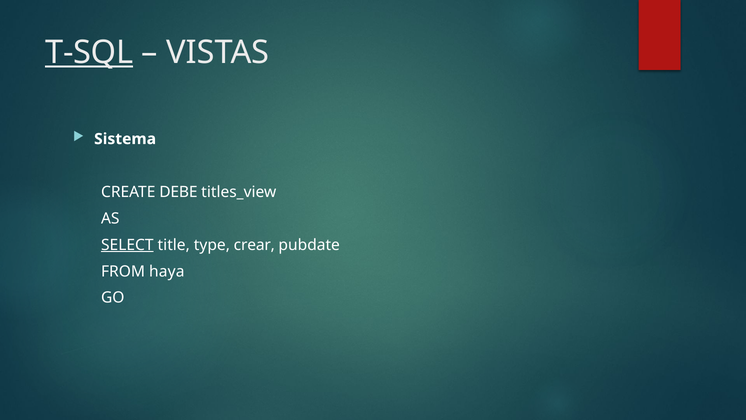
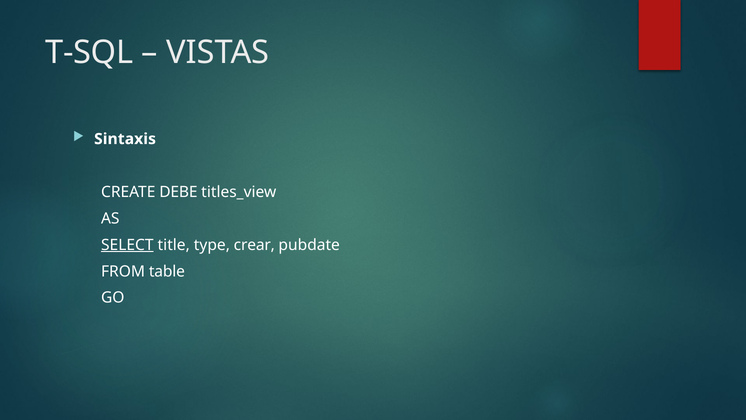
T-SQL underline: present -> none (89, 52)
Sistema: Sistema -> Sintaxis (125, 139)
haya: haya -> table (167, 271)
